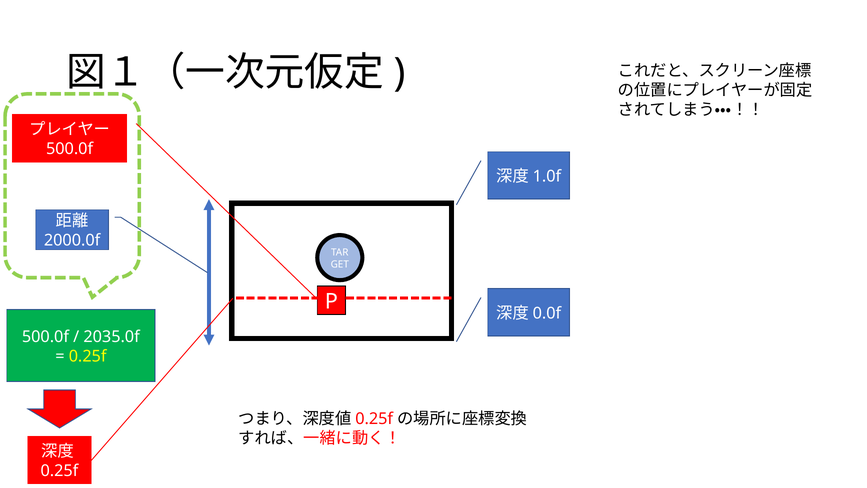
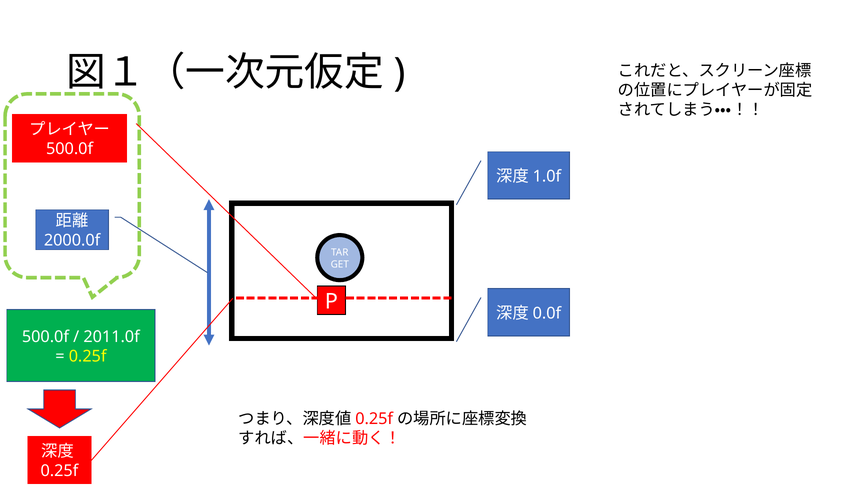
2035.0f: 2035.0f -> 2011.0f (112, 337)
